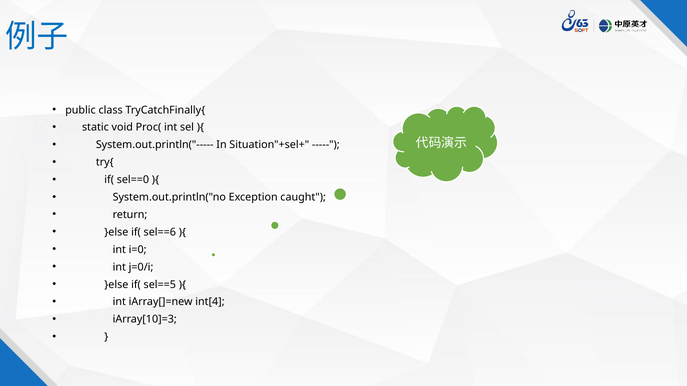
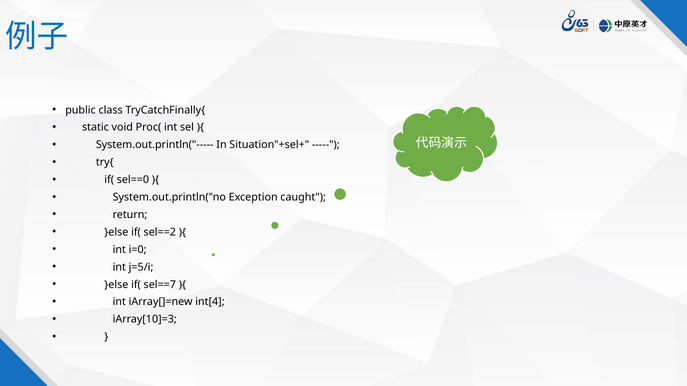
sel==6: sel==6 -> sel==2 (160, 232)
j=0/i: j=0/i -> j=5/i (141, 267)
sel==5: sel==5 -> sel==7 (160, 285)
